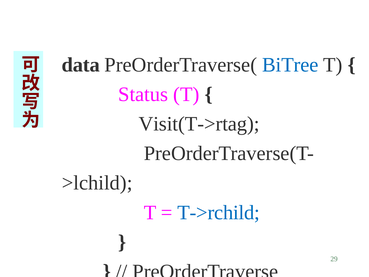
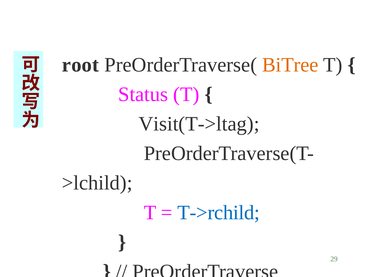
data: data -> root (80, 65)
BiTree colour: blue -> orange (290, 65)
Visit(T->rtag: Visit(T->rtag -> Visit(T->ltag (199, 124)
